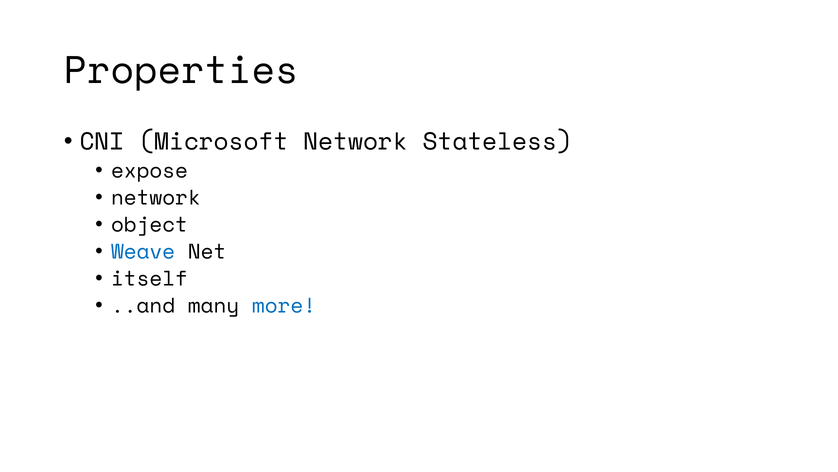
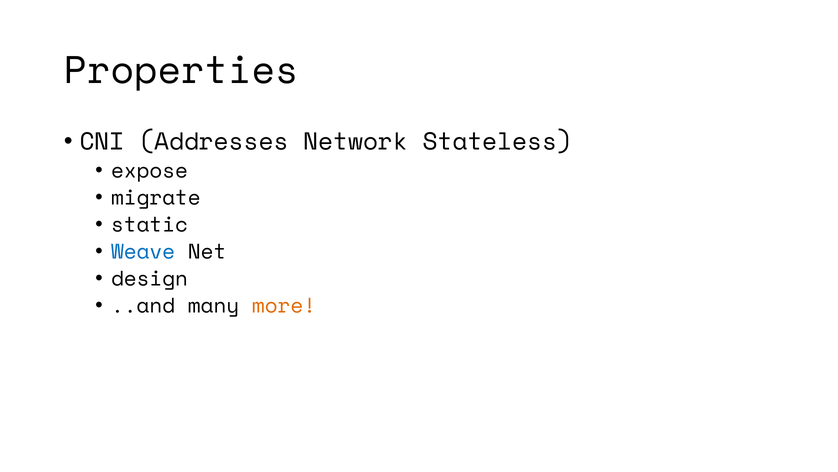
Microsoft: Microsoft -> Addresses (214, 142)
network: network -> migrate (156, 198)
object: object -> static (149, 225)
itself: itself -> design (149, 278)
more colour: blue -> orange (284, 305)
